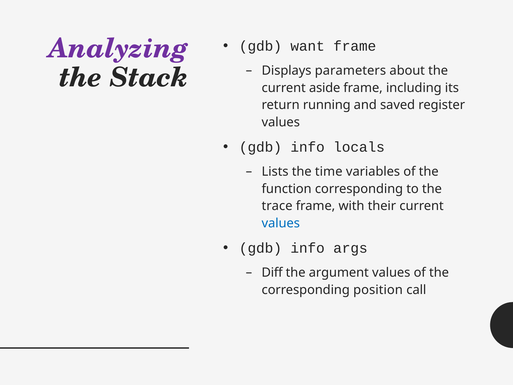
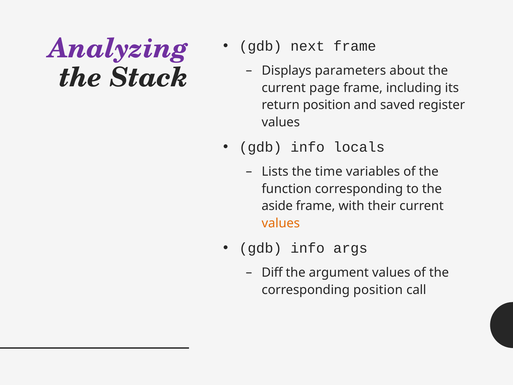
want: want -> next (308, 46)
aside: aside -> page (325, 88)
return running: running -> position (327, 105)
trace: trace -> aside (277, 206)
values colour: blue -> orange (281, 223)
